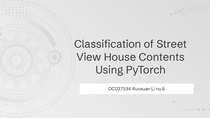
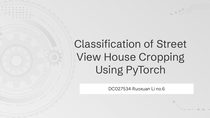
Contents: Contents -> Cropping (162, 57)
